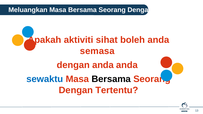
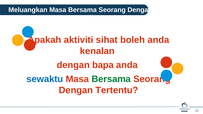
semasa: semasa -> kenalan (97, 51)
dengan anda: anda -> bapa (103, 65)
Bersama colour: black -> green (111, 79)
